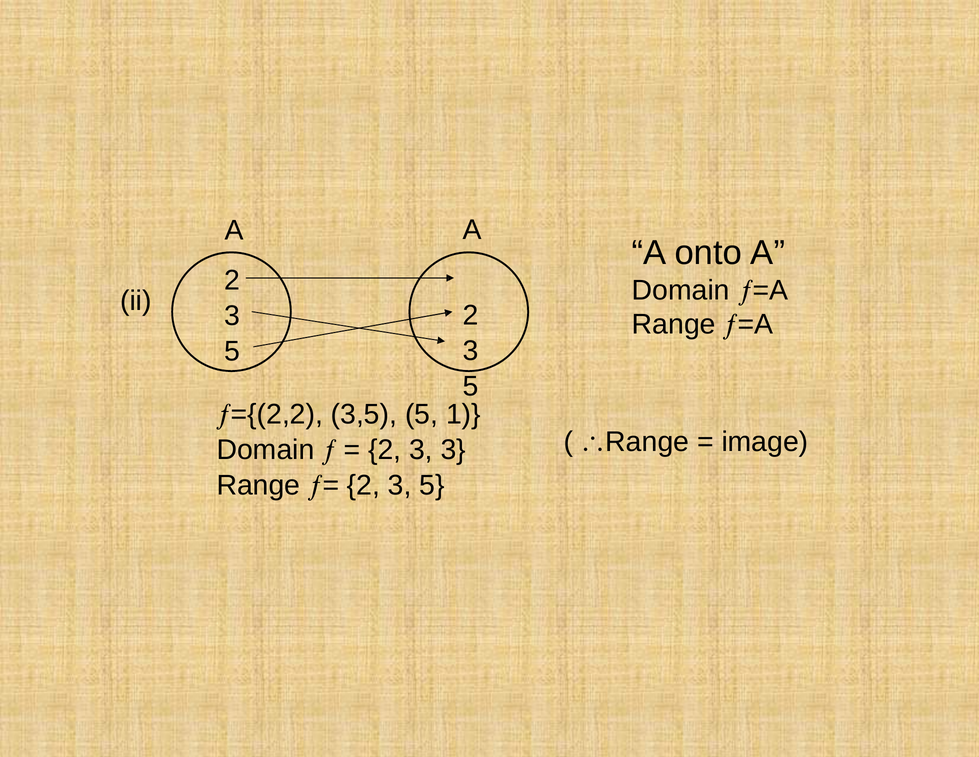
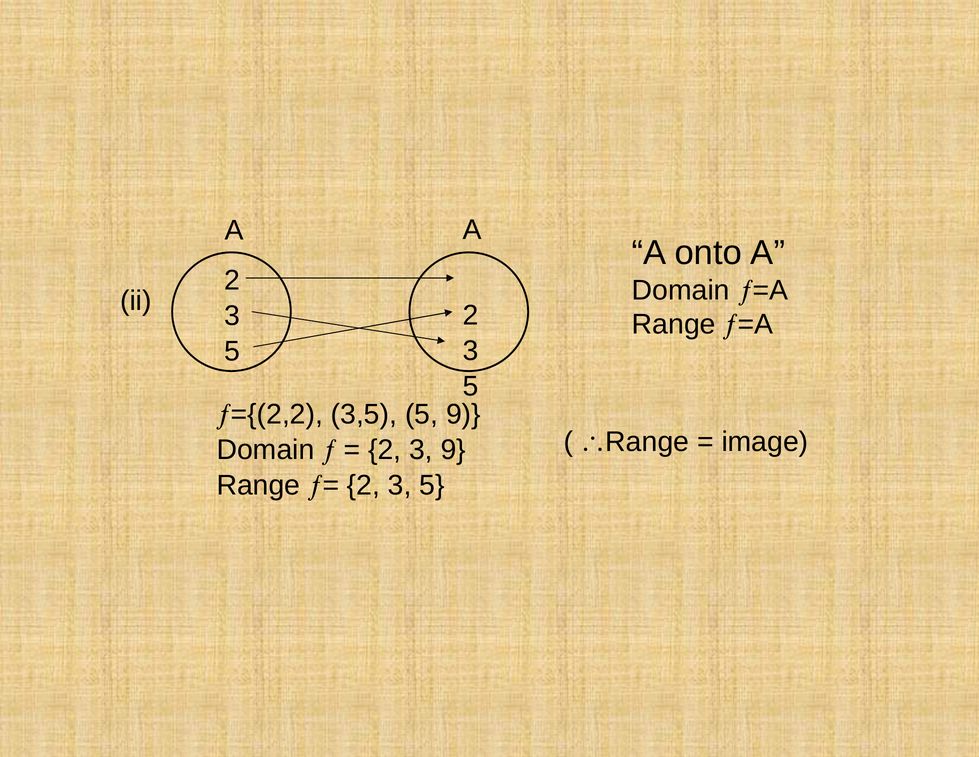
5 1: 1 -> 9 (463, 414)
3 3: 3 -> 9 (453, 450)
